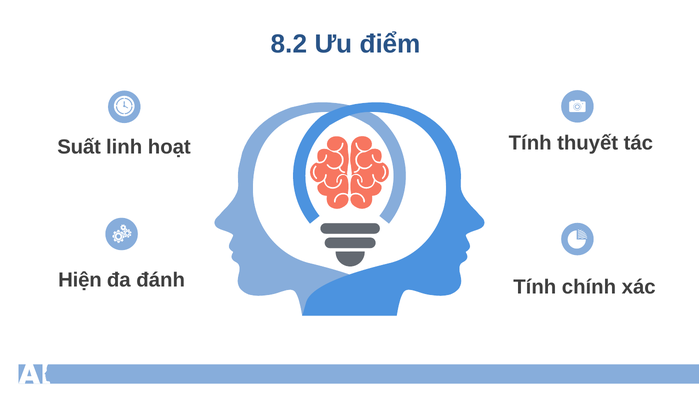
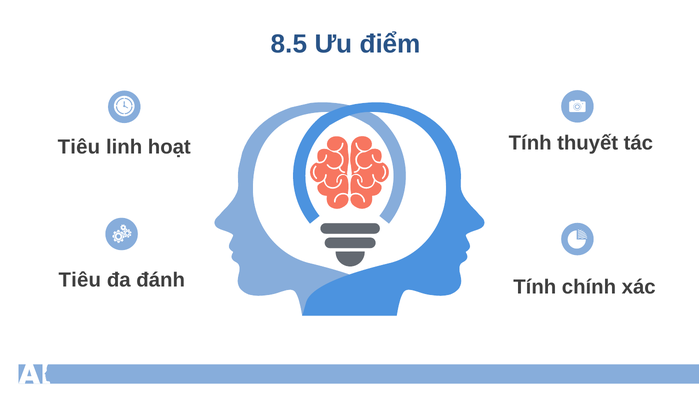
8.2: 8.2 -> 8.5 (289, 44)
Suất: Suất -> Tiêu (79, 147)
Hiện: Hiện -> Tiêu (80, 280)
